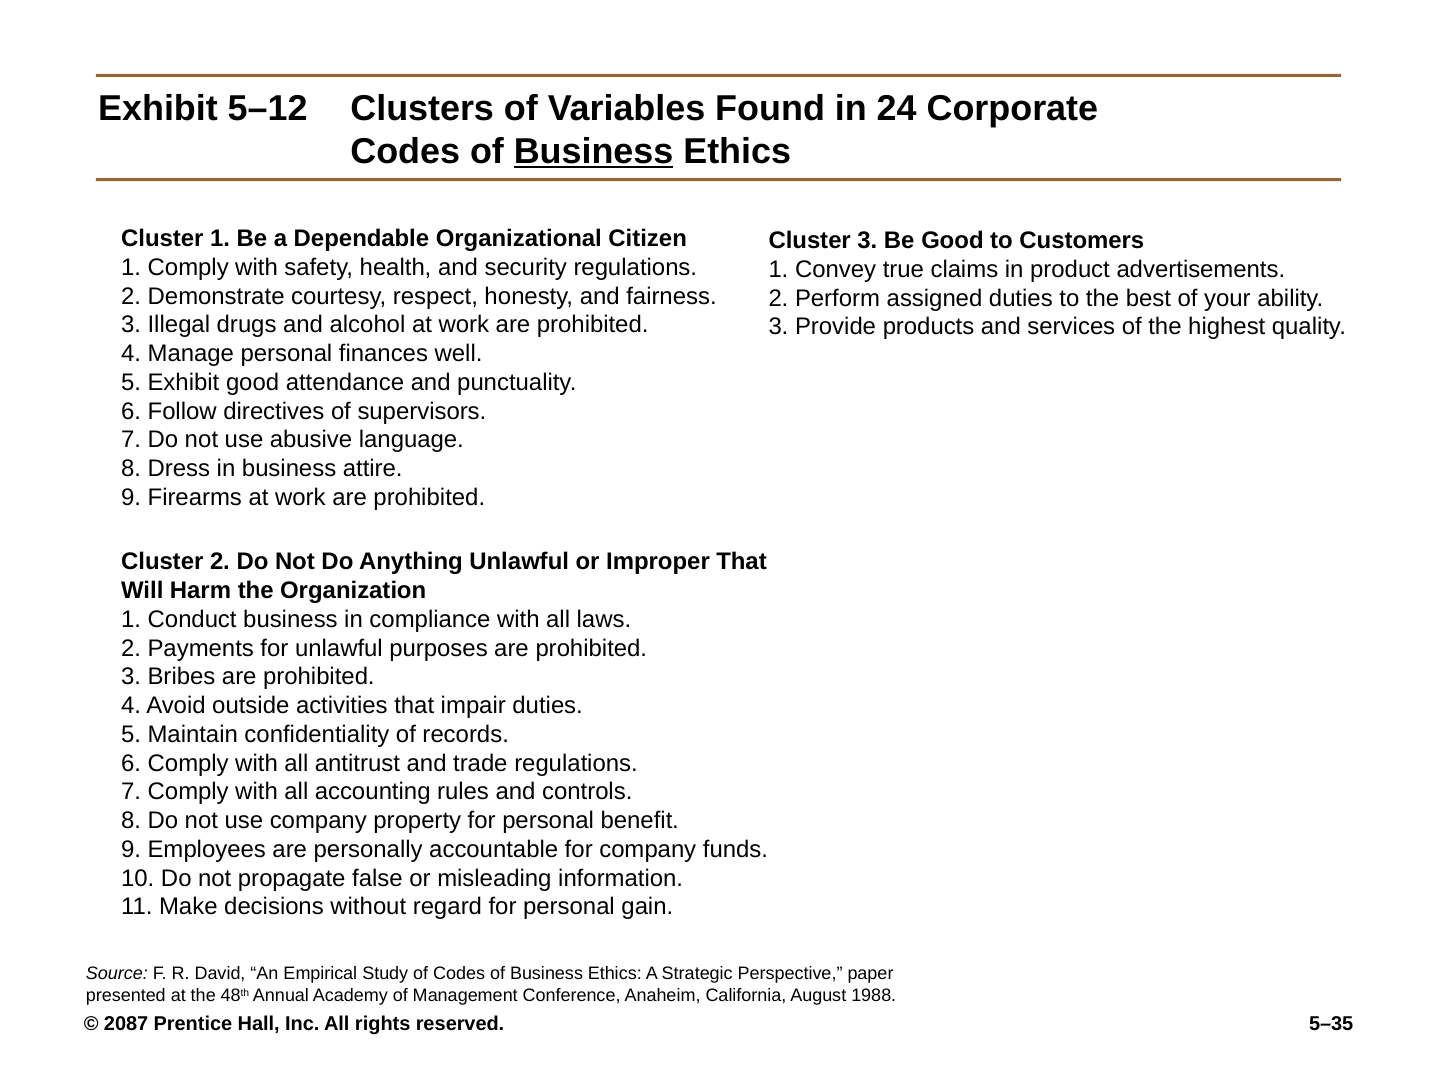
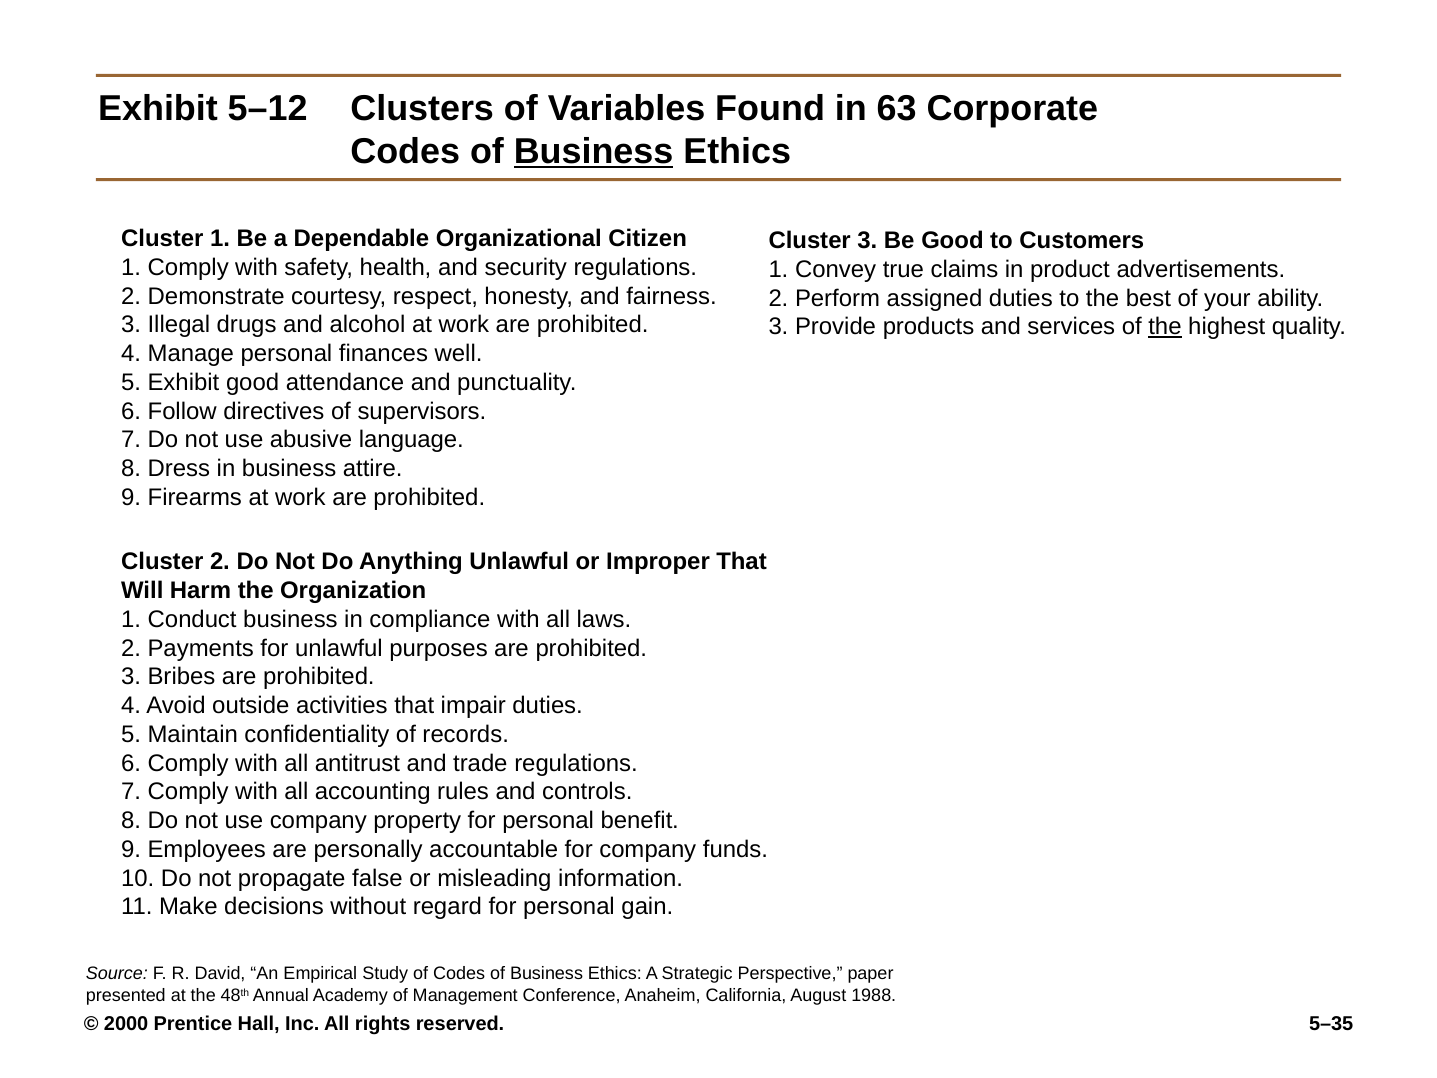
24: 24 -> 63 (897, 109)
the underline: none -> present (1165, 327)
2087: 2087 -> 2000 (126, 1024)
